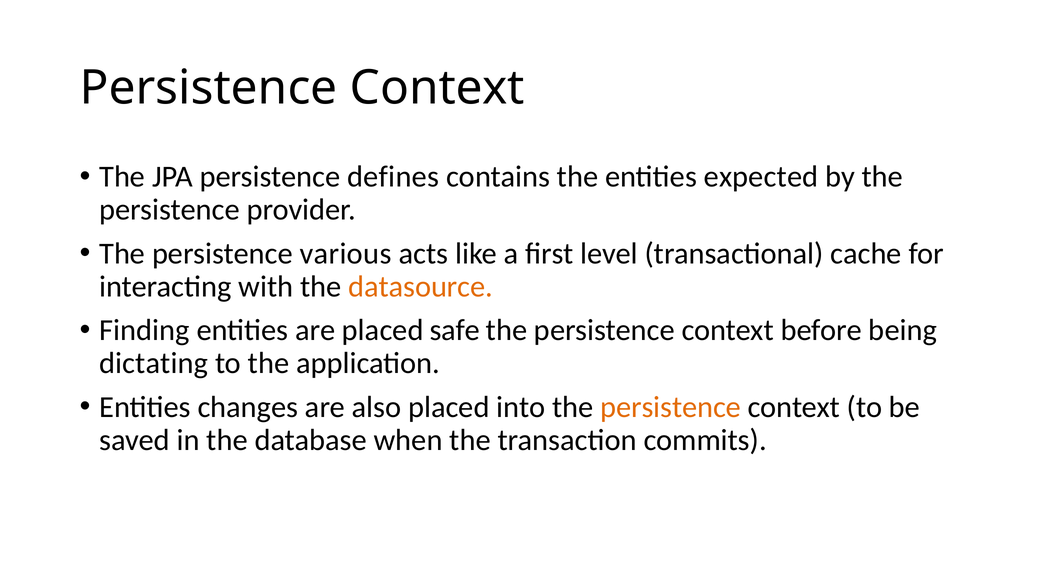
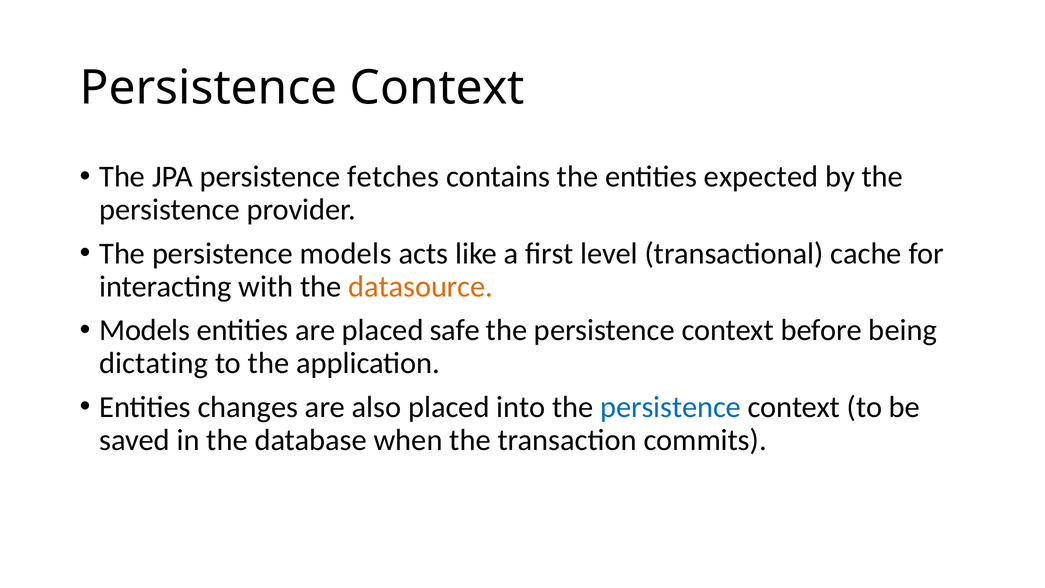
defines: defines -> fetches (393, 177)
persistence various: various -> models (346, 253)
Finding: Finding -> Models (145, 330)
persistence colour: orange -> blue (671, 407)
